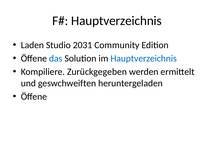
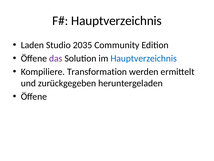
2031: 2031 -> 2035 (83, 45)
das colour: blue -> purple (56, 58)
Zurückgegeben: Zurückgegeben -> Transformation (97, 72)
geswchweiften: geswchweiften -> zurückgegeben (67, 83)
